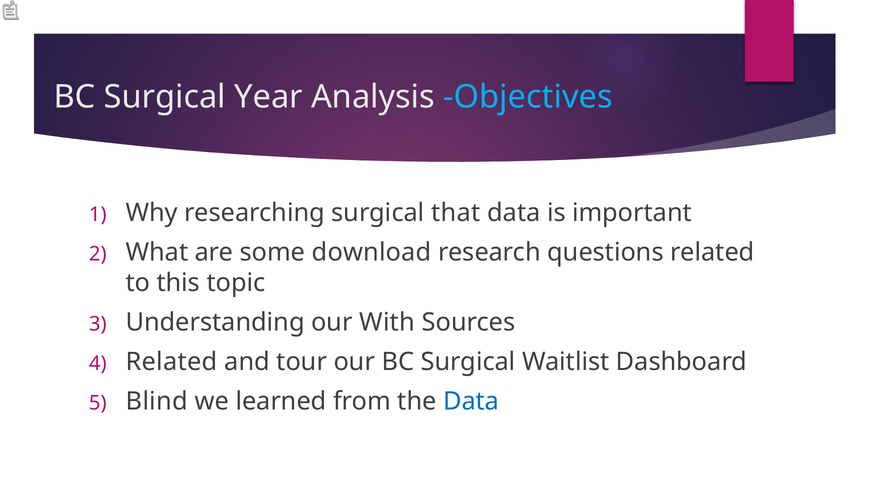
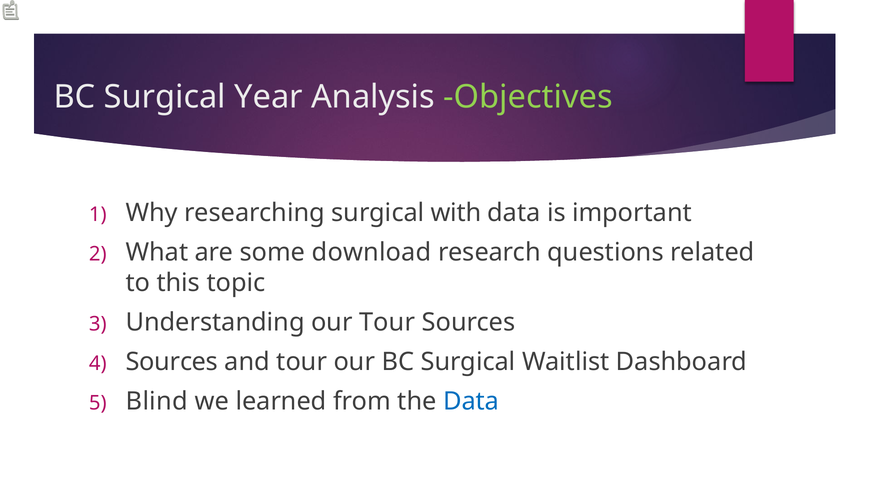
Objectives colour: light blue -> light green (528, 97)
that: that -> with (456, 213)
our With: With -> Tour (387, 322)
Related: Related -> Sources (172, 362)
